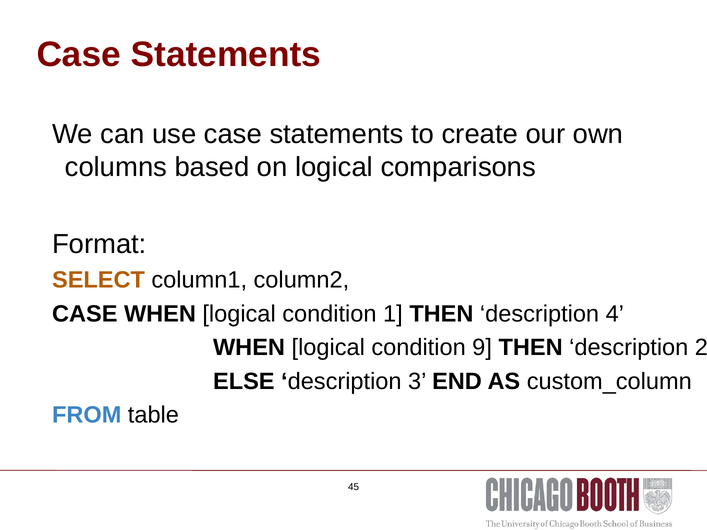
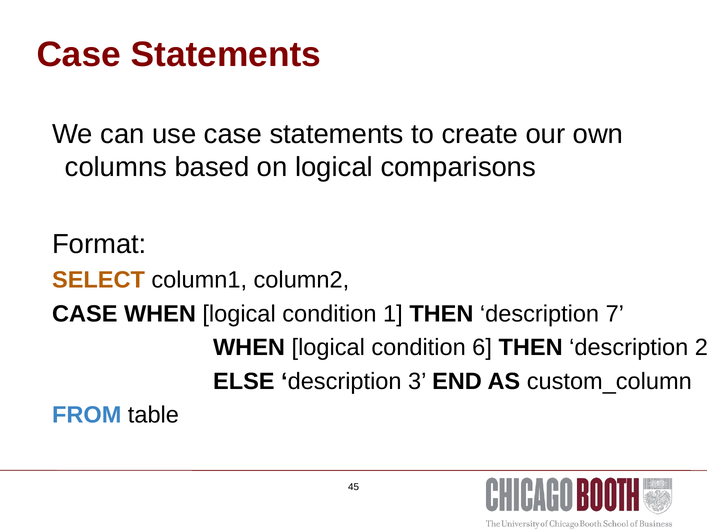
4: 4 -> 7 (615, 314)
9: 9 -> 6 (482, 348)
